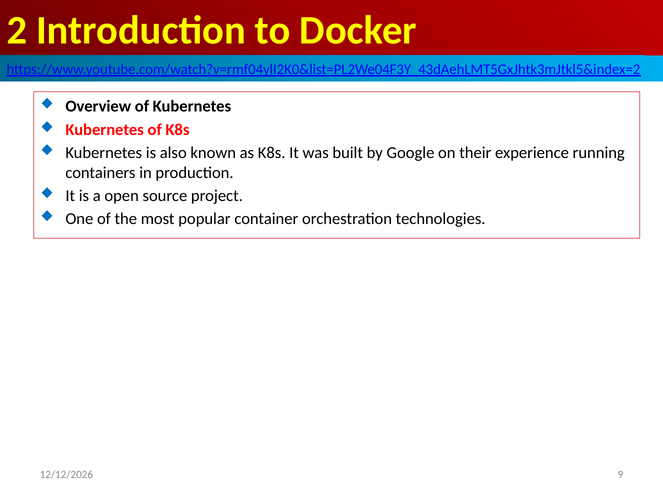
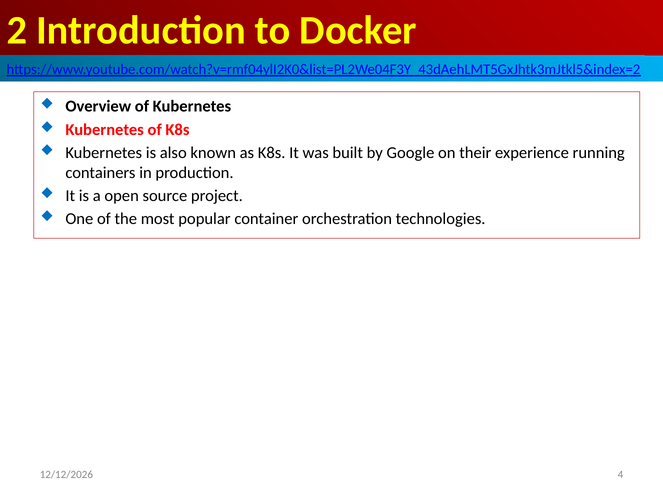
9: 9 -> 4 (620, 475)
